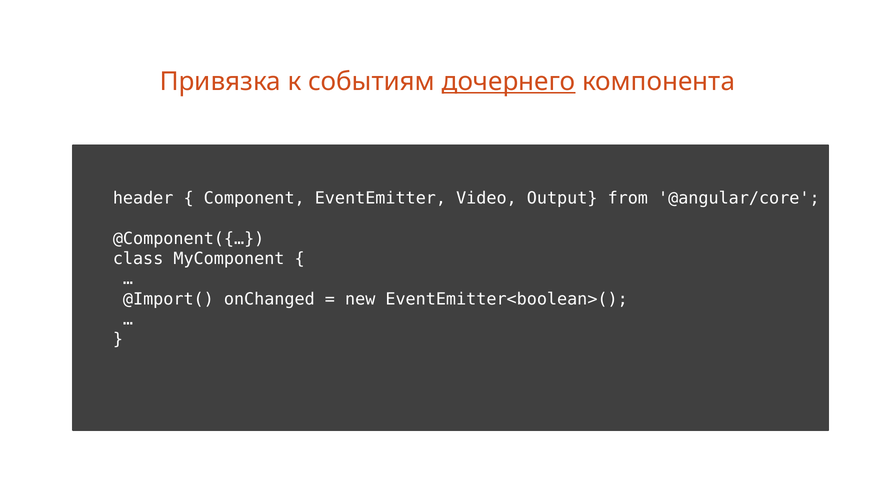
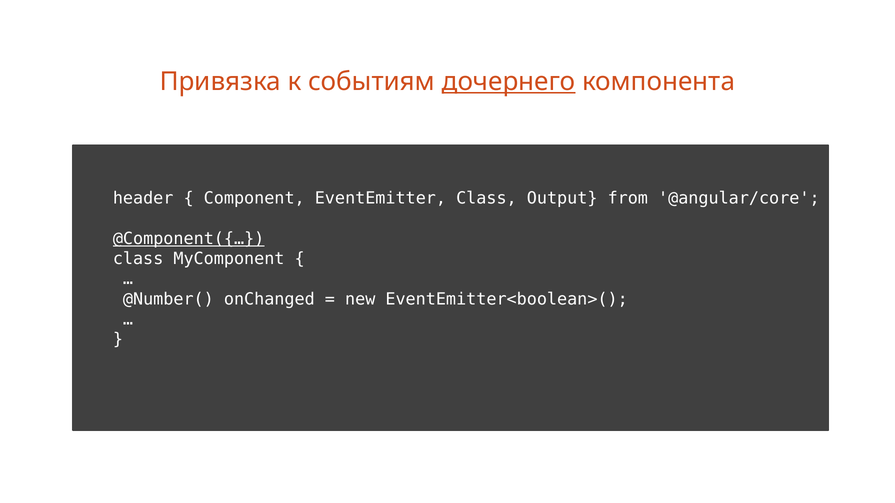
EventEmitter Video: Video -> Class (486, 199)
@Component({… underline: none -> present (189, 239)
@Import(: @Import( -> @Number( (168, 299)
